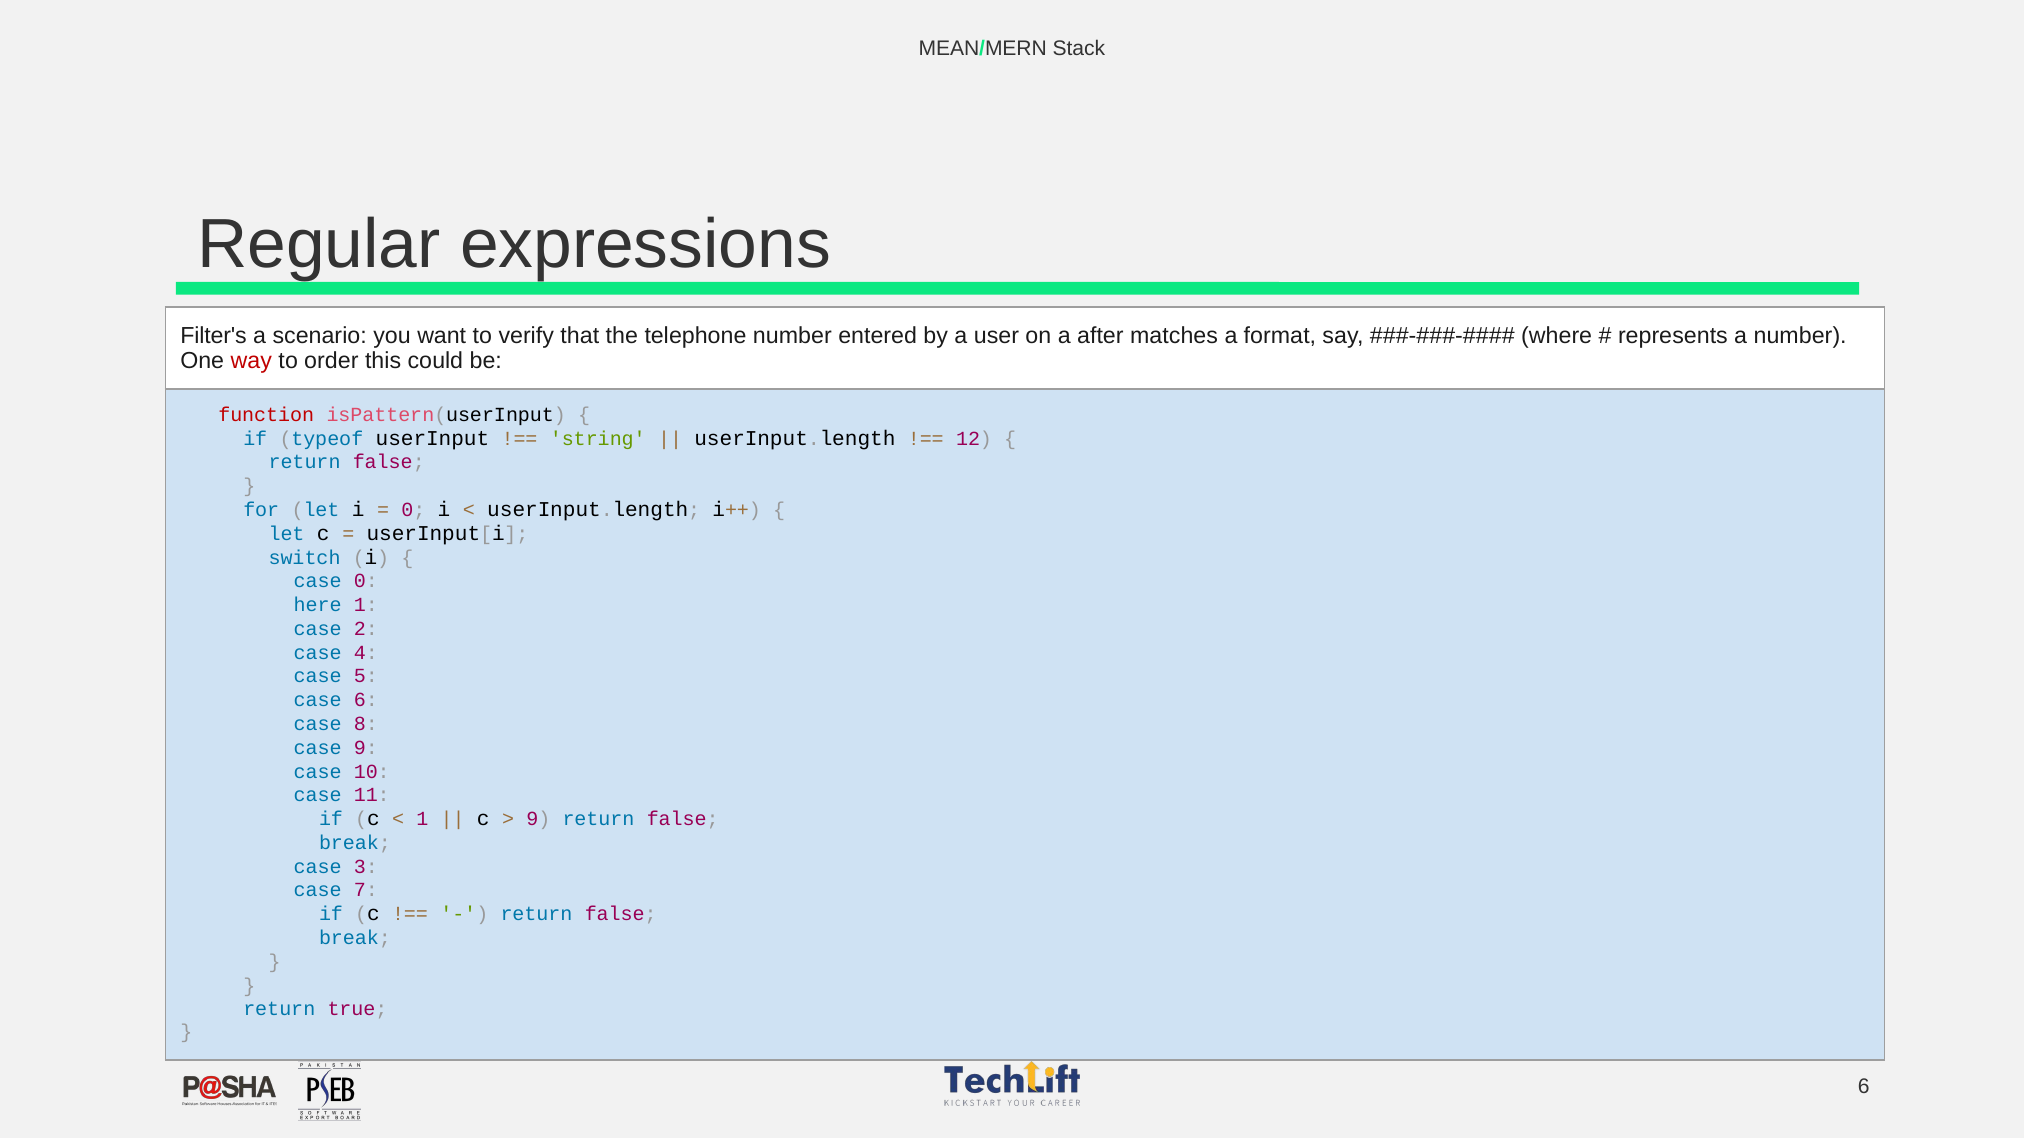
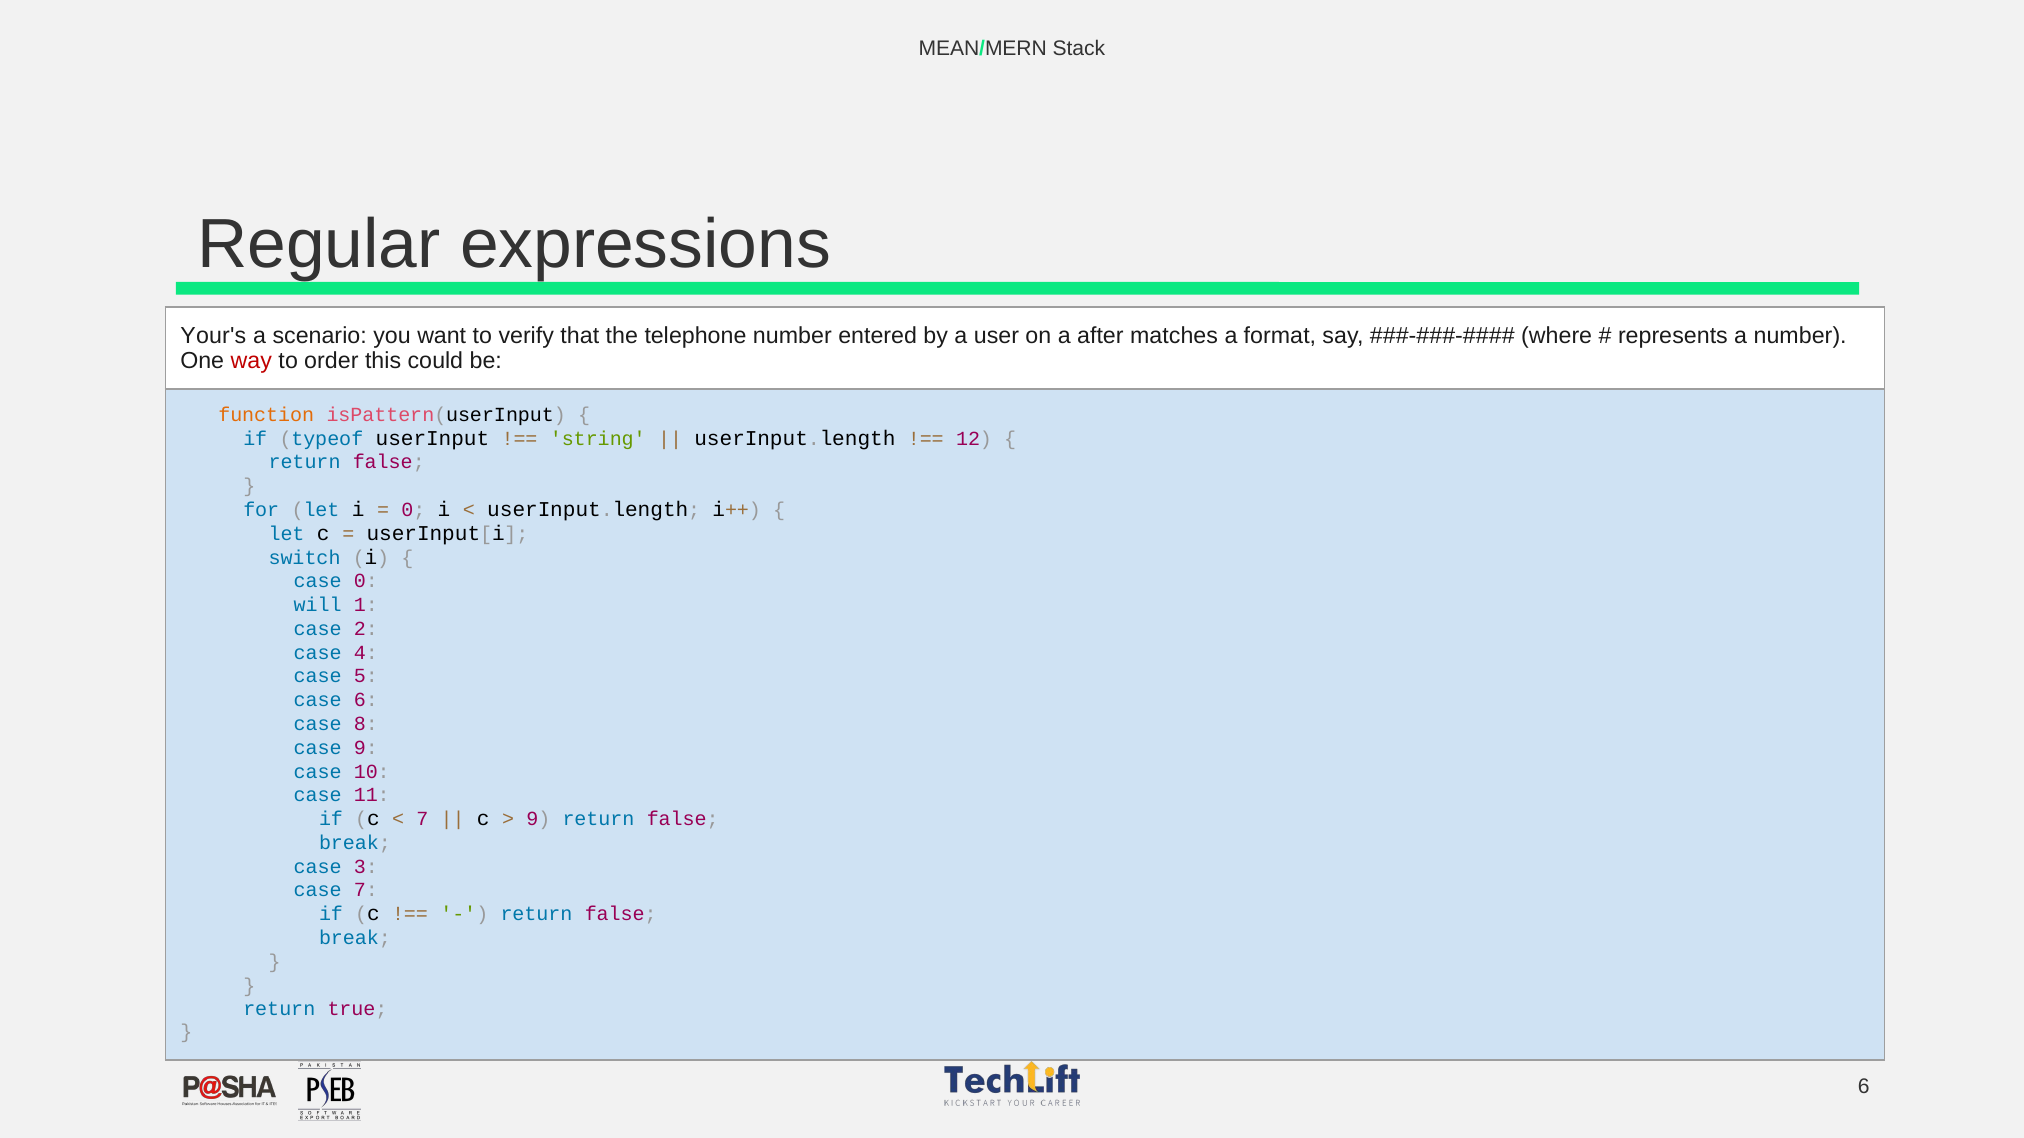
Filter's: Filter's -> Your's (213, 336)
function colour: red -> orange (266, 415)
here: here -> will (318, 605)
1: 1 -> 7 (422, 819)
